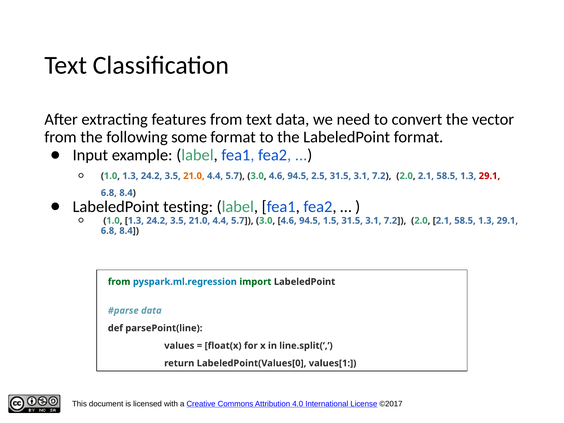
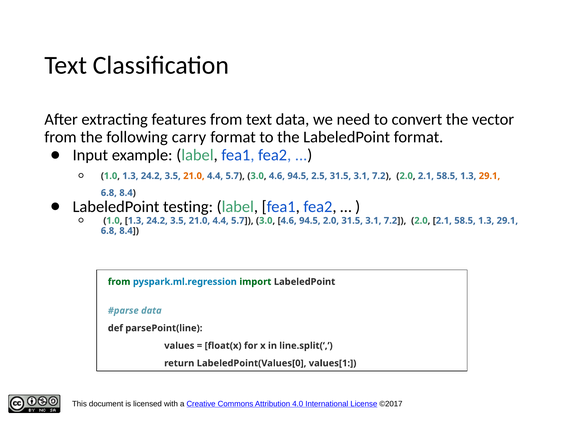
some: some -> carry (189, 137)
29.1 colour: red -> orange (489, 176)
94.5 1.5: 1.5 -> 2.0 (331, 221)
